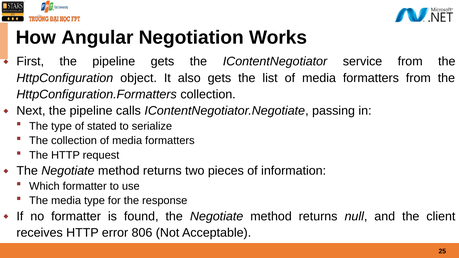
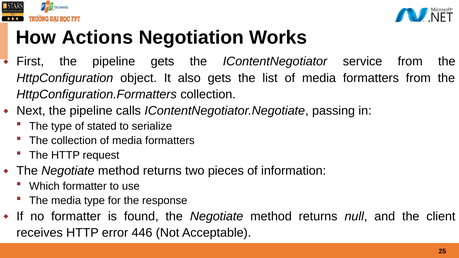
Angular: Angular -> Actions (97, 38)
806: 806 -> 446 (142, 233)
